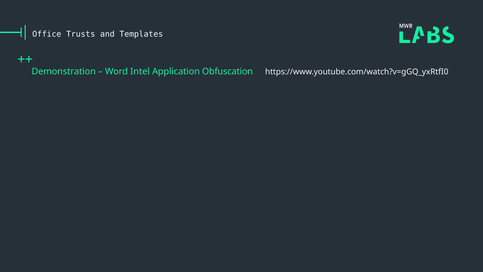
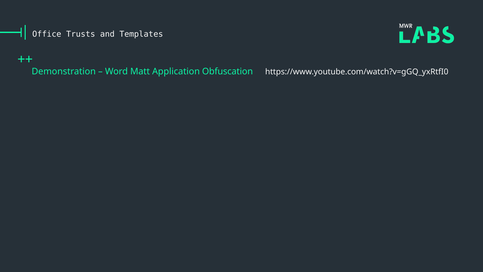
Intel: Intel -> Matt (140, 71)
